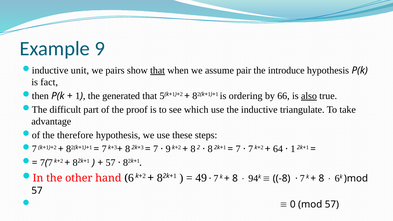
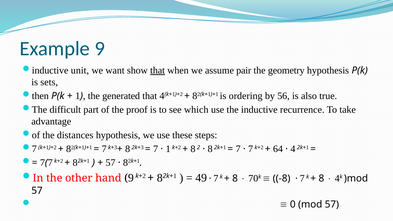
pairs: pairs -> want (115, 70)
introduce: introduce -> geometry (286, 70)
fact: fact -> sets (49, 82)
that 5: 5 -> 4 (162, 96)
66: 66 -> 56 (283, 96)
also underline: present -> none (309, 96)
triangulate: triangulate -> recurrence (302, 110)
therefore: therefore -> distances (75, 135)
9: 9 -> 1 (168, 149)
1: 1 -> 4 (293, 149)
6: 6 -> 9 (131, 178)
94: 94 -> 70 (253, 178)
6: 6 -> 4 (337, 178)
